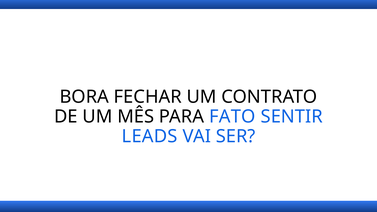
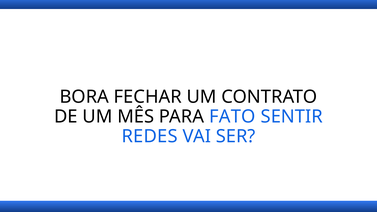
LEADS: LEADS -> REDES (150, 136)
